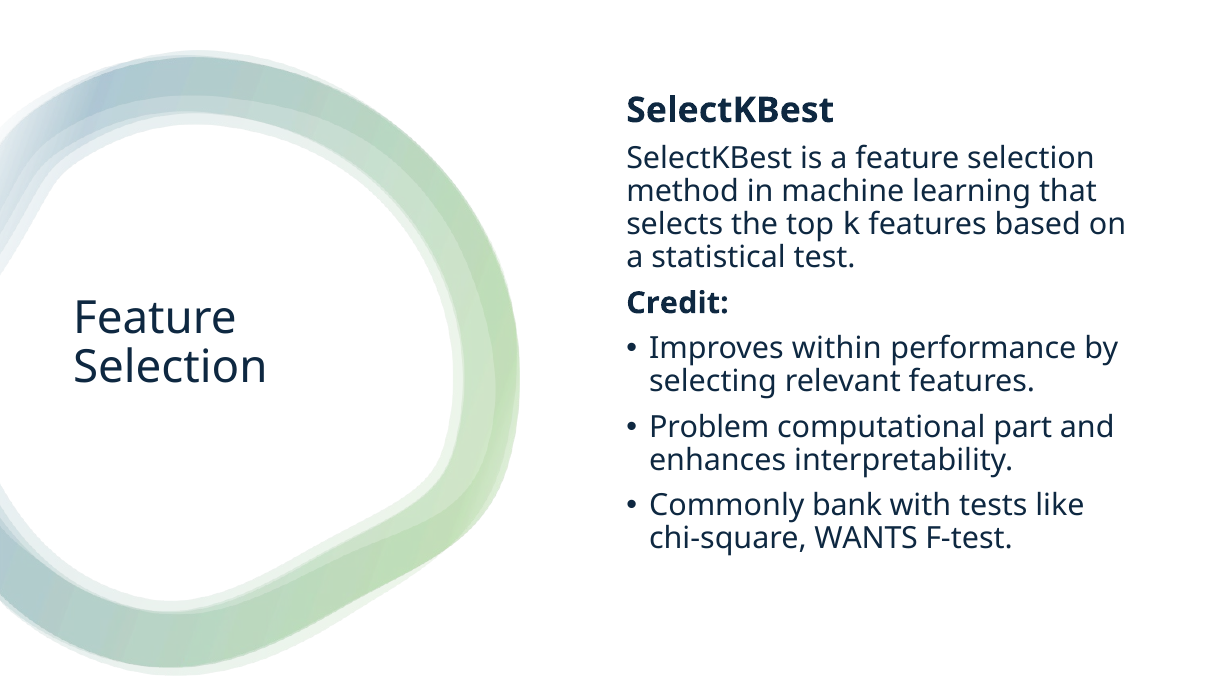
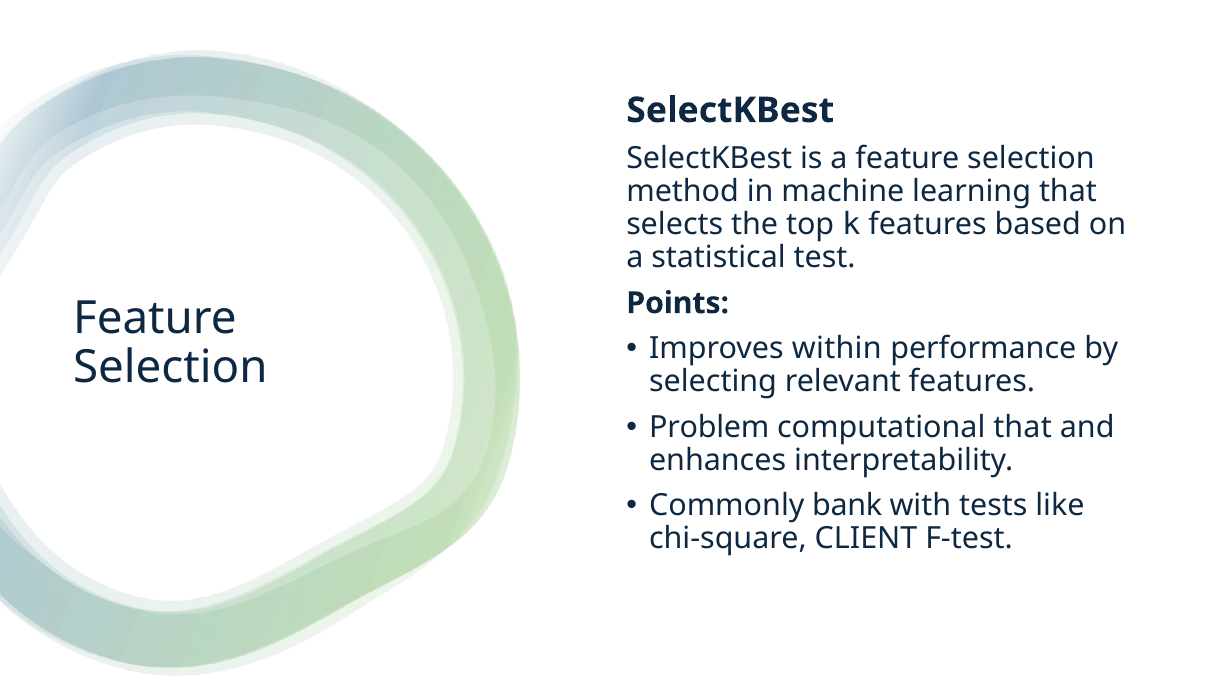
Credit: Credit -> Points (678, 303)
computational part: part -> that (1023, 427)
WANTS: WANTS -> CLIENT (866, 538)
